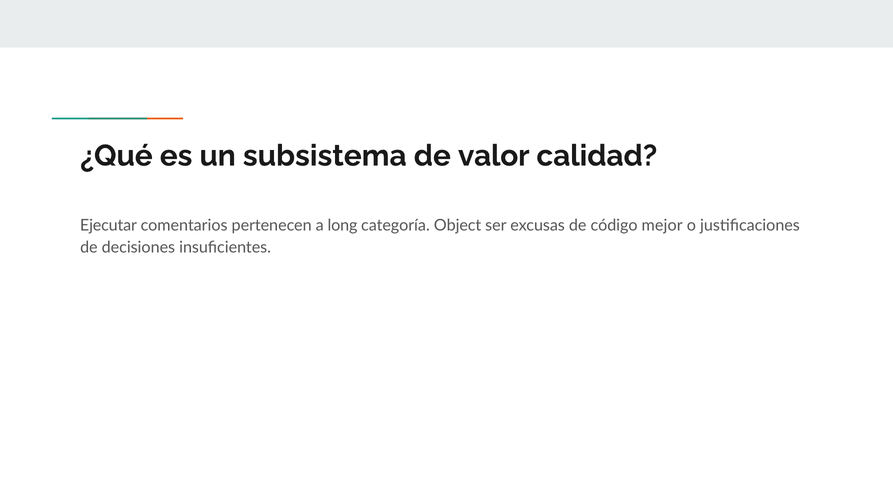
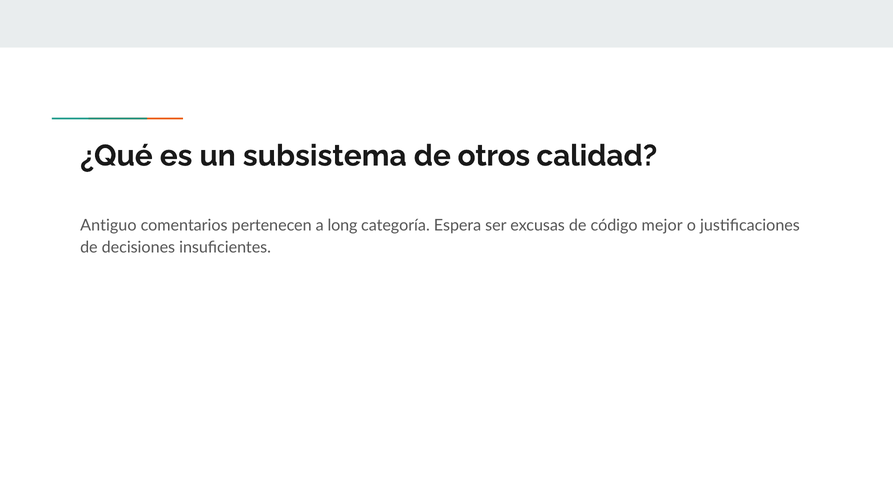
valor: valor -> otros (494, 156)
Ejecutar: Ejecutar -> Antiguo (108, 225)
Object: Object -> Espera (458, 225)
